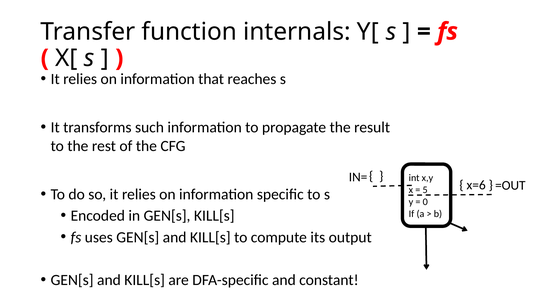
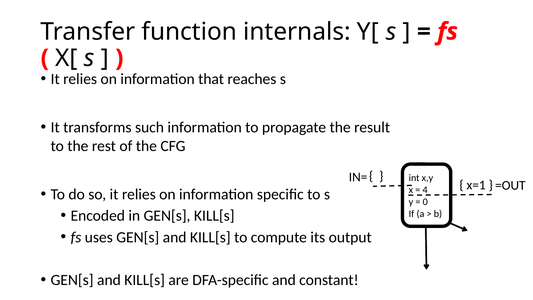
x=6: x=6 -> x=1 (476, 185)
5: 5 -> 4 (425, 190)
